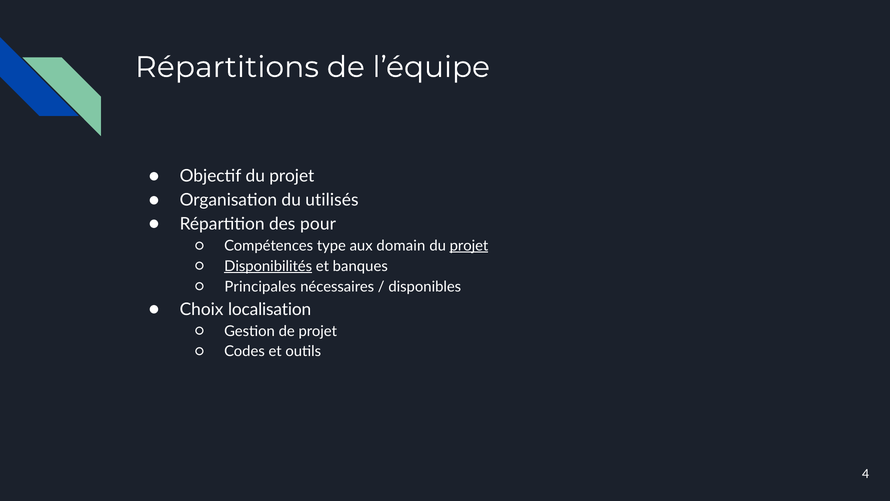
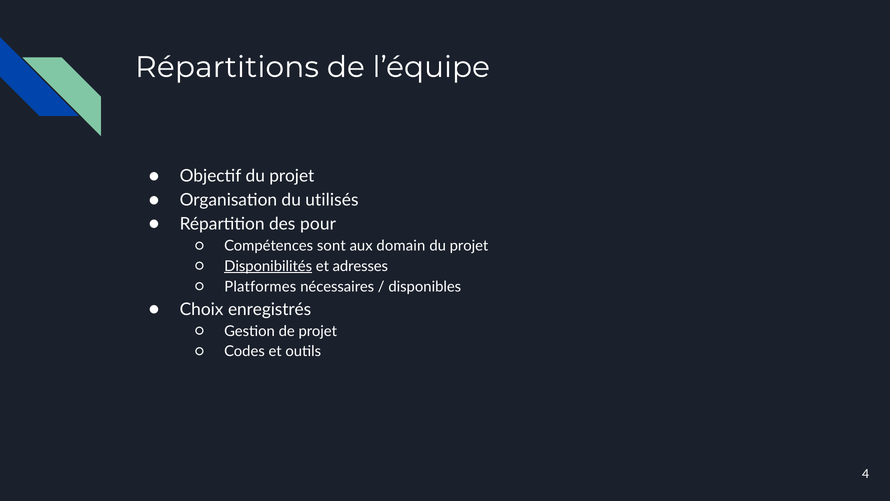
type: type -> sont (331, 246)
projet underline: present -> none (469, 246)
banques: banques -> adresses (360, 266)
Principales: Principales -> Platformes (260, 287)
localisation: localisation -> enregistrés (270, 309)
